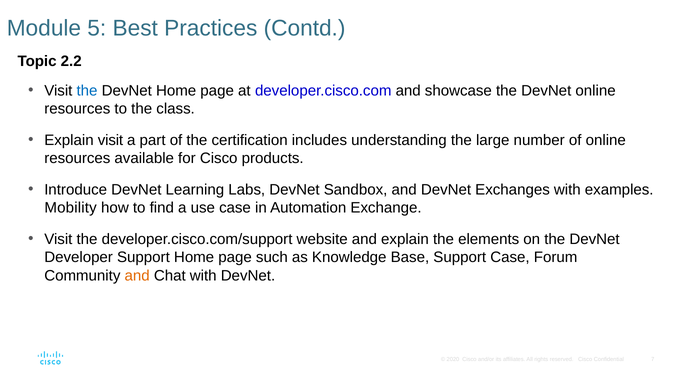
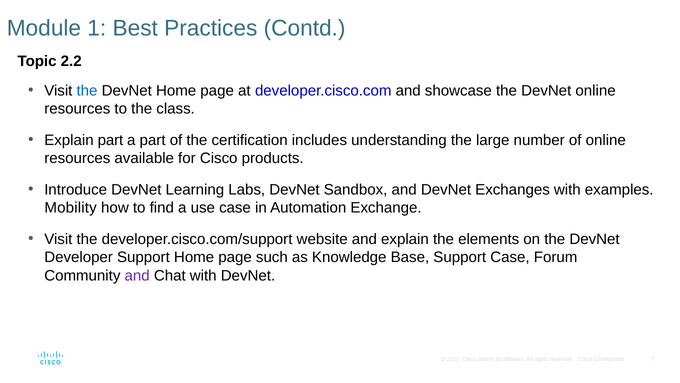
5: 5 -> 1 (97, 28)
Explain visit: visit -> part (110, 140)
and colour: orange -> purple (137, 275)
